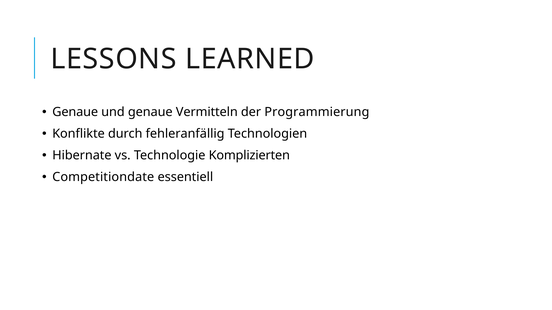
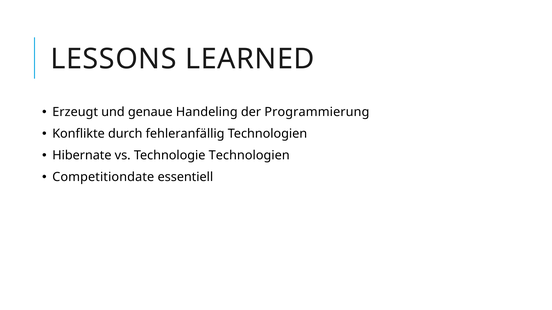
Genaue: Genaue -> Erzeugt (75, 112)
Vermitteln: Vermitteln -> Handeling (207, 112)
Technologie Komplizierten: Komplizierten -> Technologien (249, 156)
